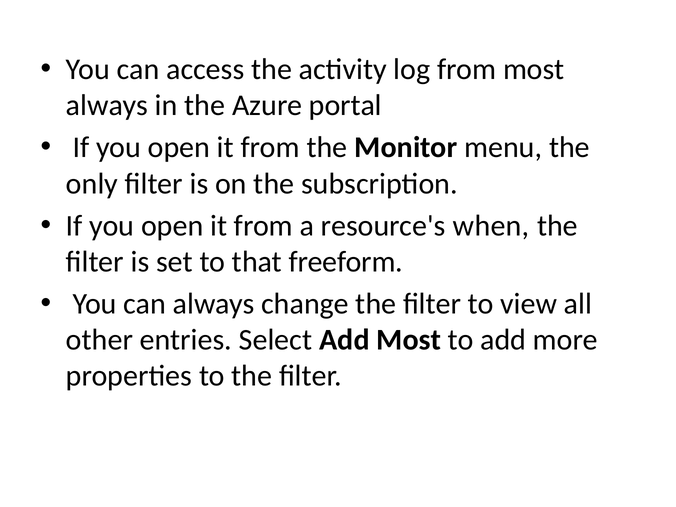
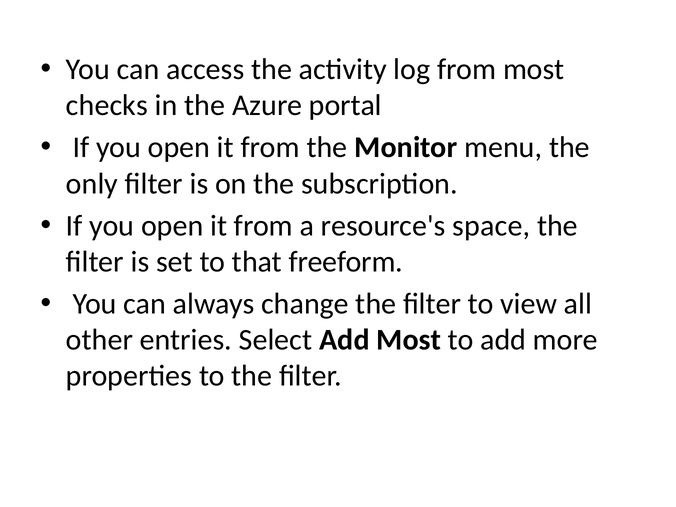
always: always -> checks (107, 105)
when: when -> space (491, 226)
